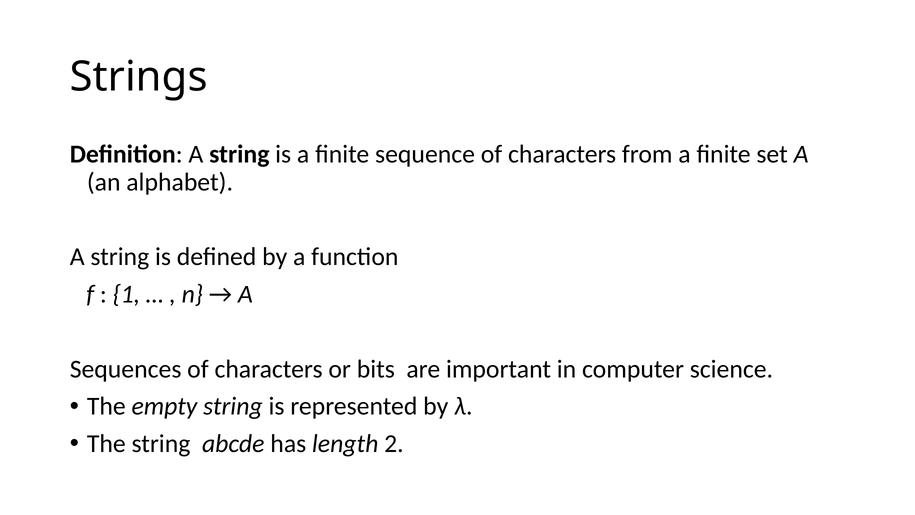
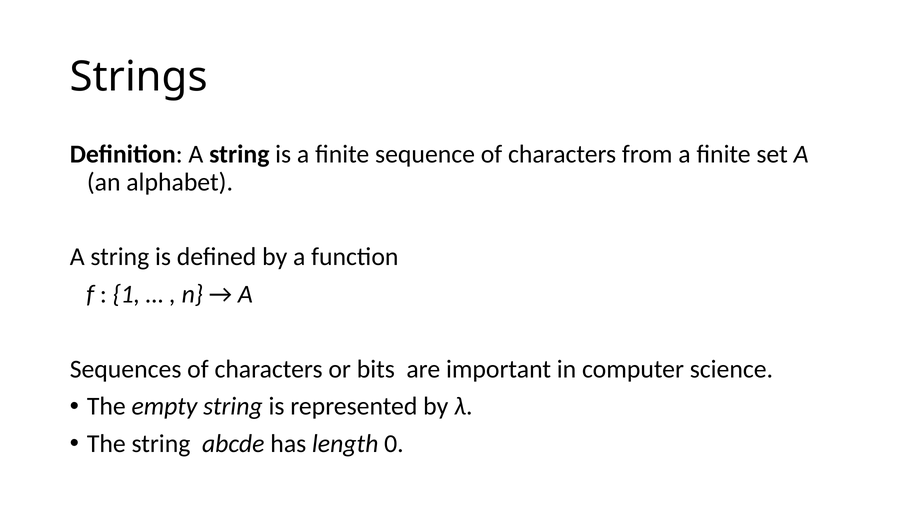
2: 2 -> 0 (394, 444)
